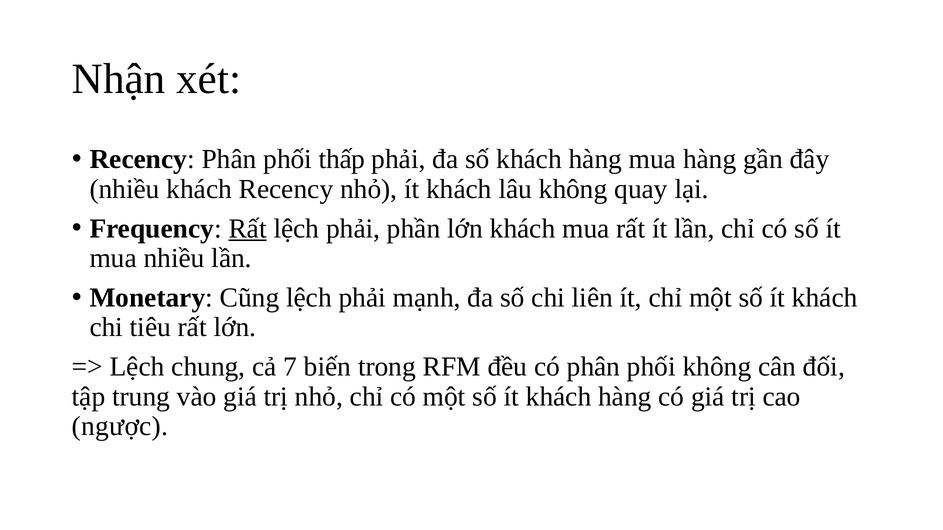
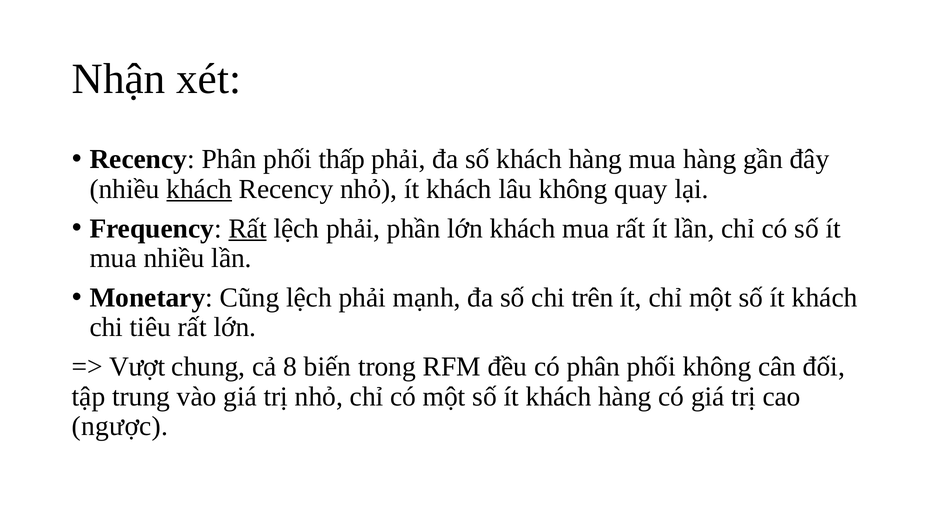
khách underline: none -> present (199, 189)
liên: liên -> trên (593, 298)
Lệch: Lệch -> Vượt (137, 367)
7: 7 -> 8 (290, 367)
